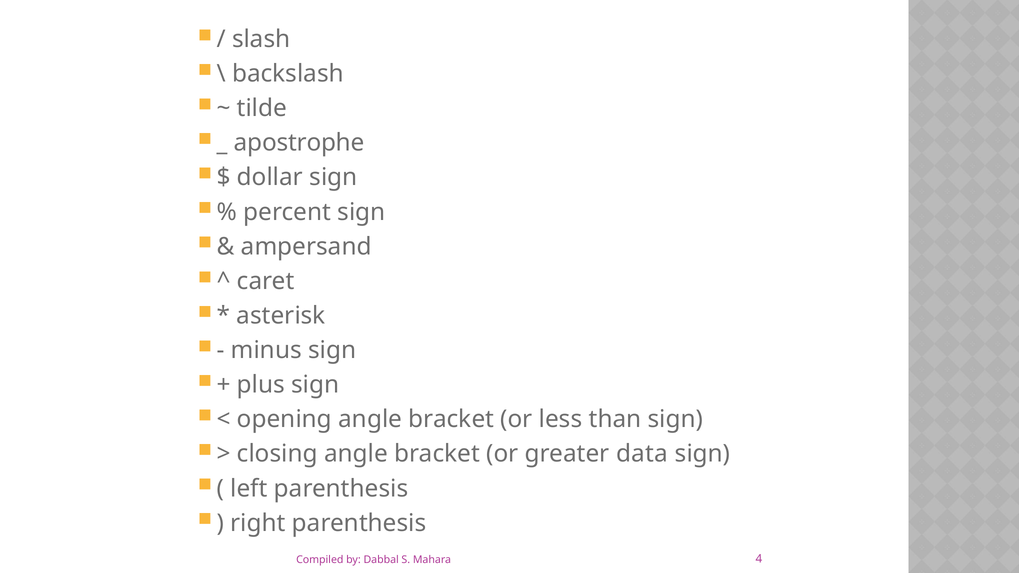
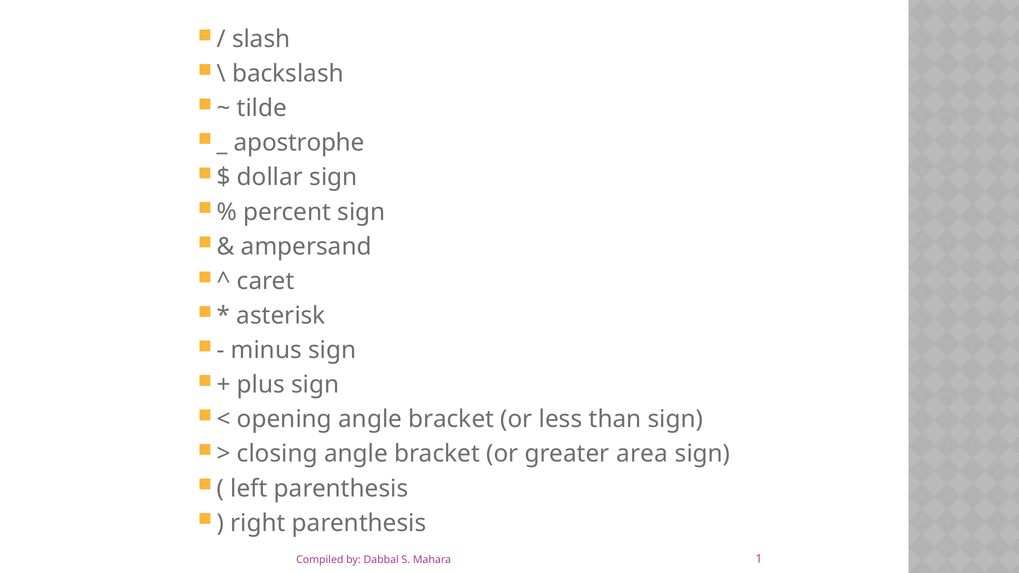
data: data -> area (642, 454)
4: 4 -> 1 (759, 559)
